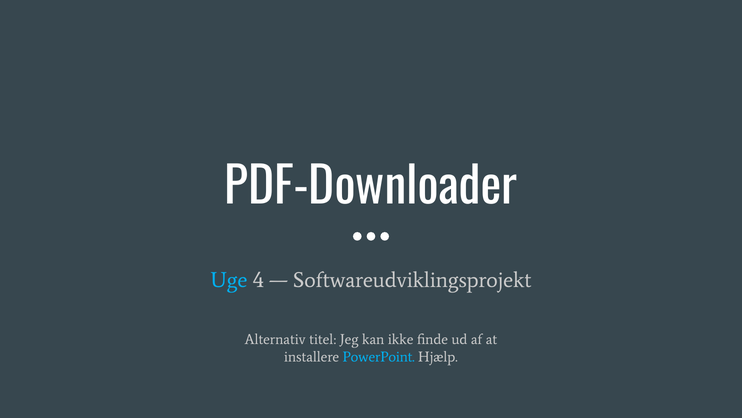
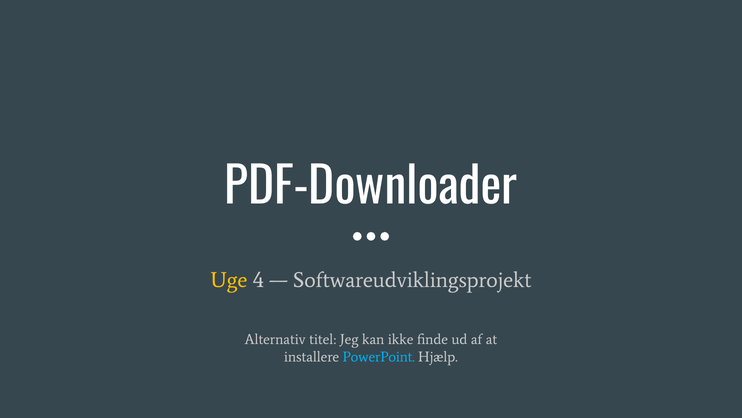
Uge colour: light blue -> yellow (229, 280)
